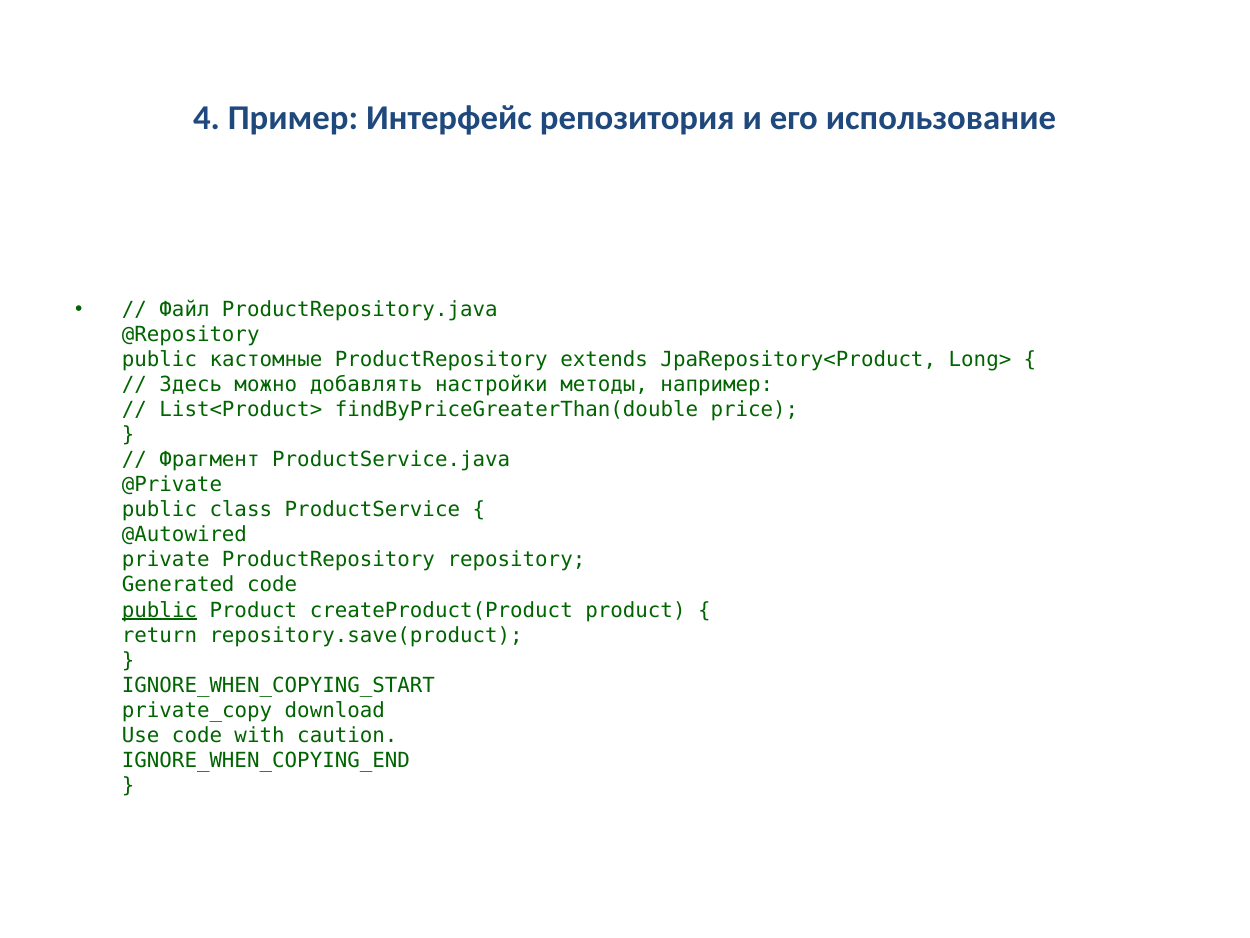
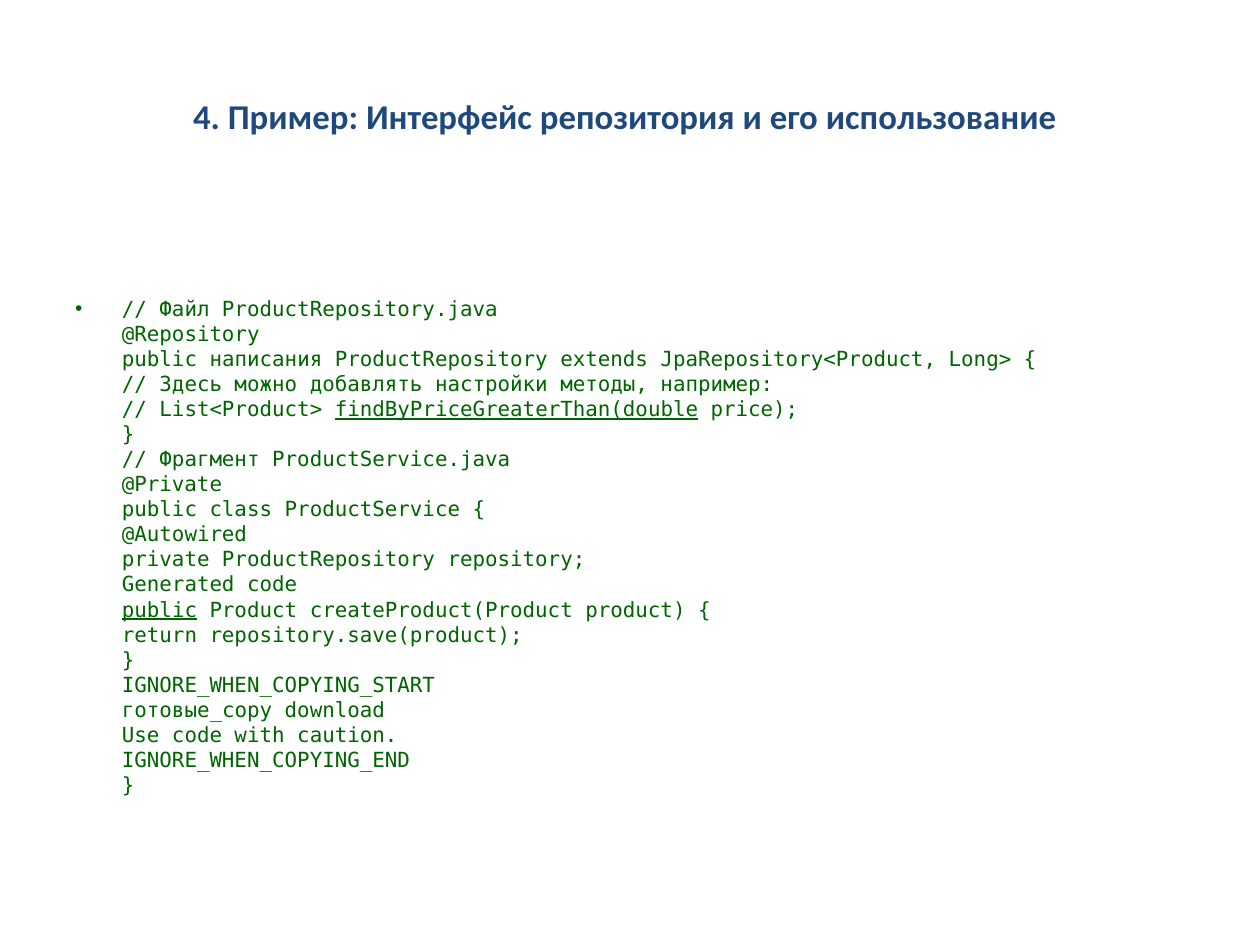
кастомные: кастомные -> написания (266, 360)
findByPriceGreaterThan(double underline: none -> present (516, 410)
private_copy: private_copy -> готовые_copy (197, 710)
